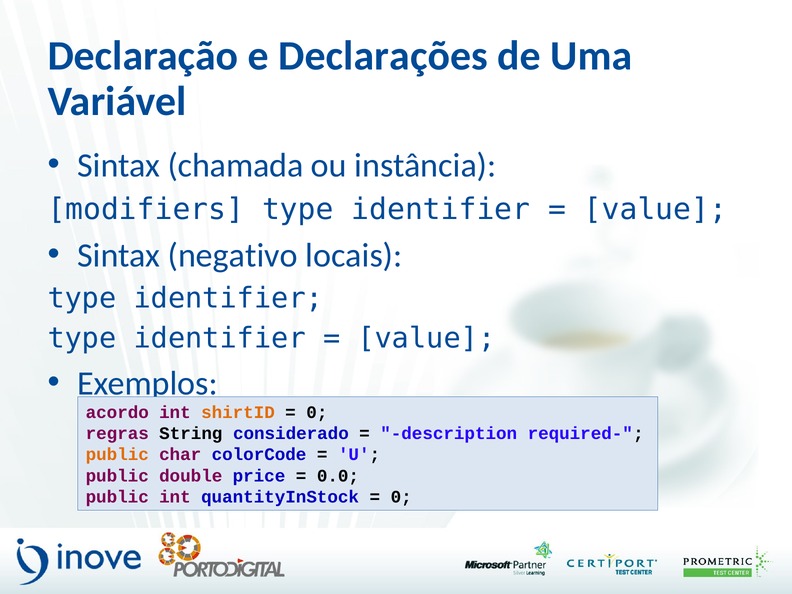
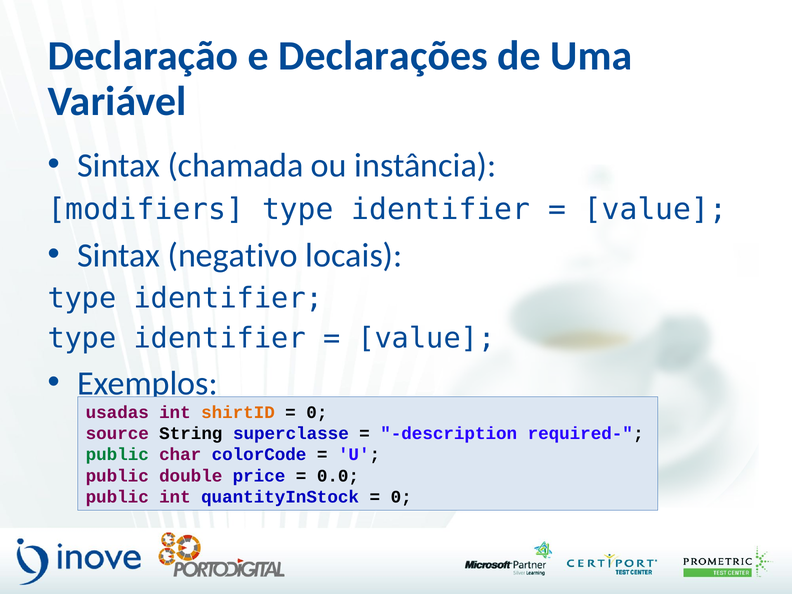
acordo: acordo -> usadas (117, 412)
regras: regras -> source (117, 434)
considerado: considerado -> superclasse (291, 434)
public colour: orange -> green (117, 455)
